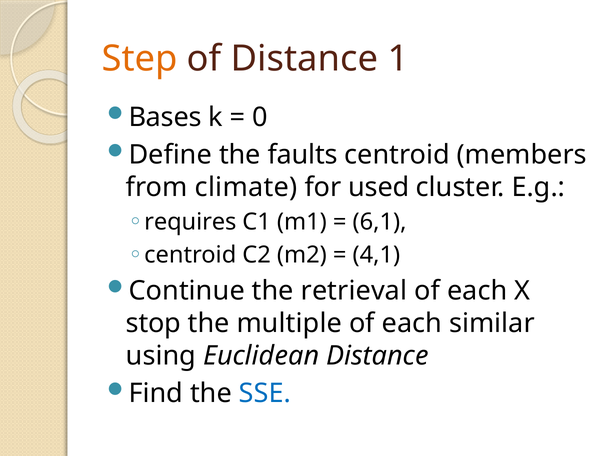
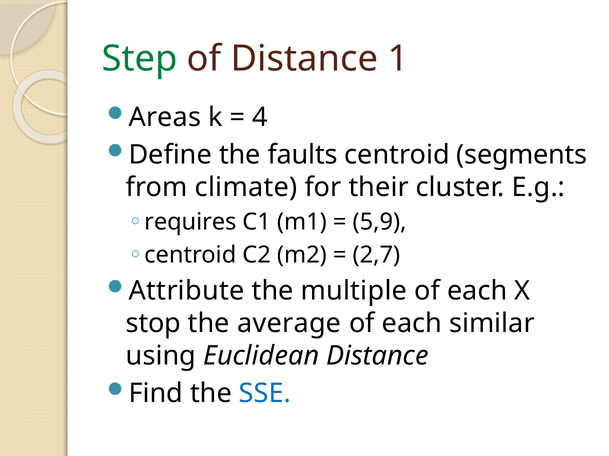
Step colour: orange -> green (140, 59)
Bases: Bases -> Areas (165, 118)
0: 0 -> 4 (260, 118)
members: members -> segments (522, 155)
used: used -> their (379, 188)
6,1: 6,1 -> 5,9 (380, 223)
4,1: 4,1 -> 2,7 (376, 256)
Continue: Continue -> Attribute (187, 291)
retrieval: retrieval -> multiple (354, 291)
multiple: multiple -> average (289, 324)
